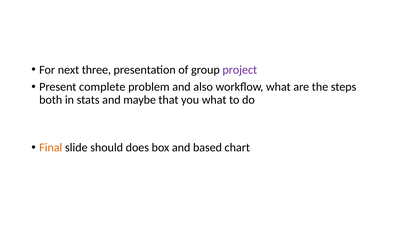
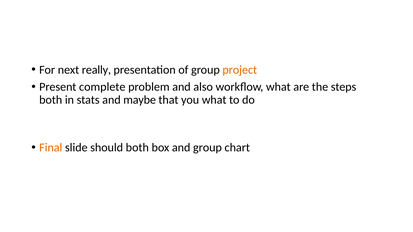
three: three -> really (96, 70)
project colour: purple -> orange (240, 70)
should does: does -> both (137, 148)
and based: based -> group (207, 148)
